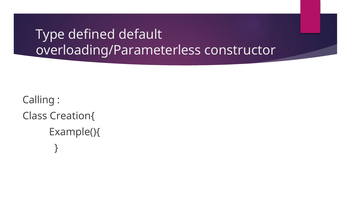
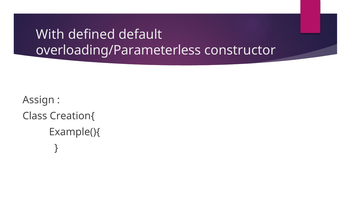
Type: Type -> With (50, 34)
Calling: Calling -> Assign (38, 100)
